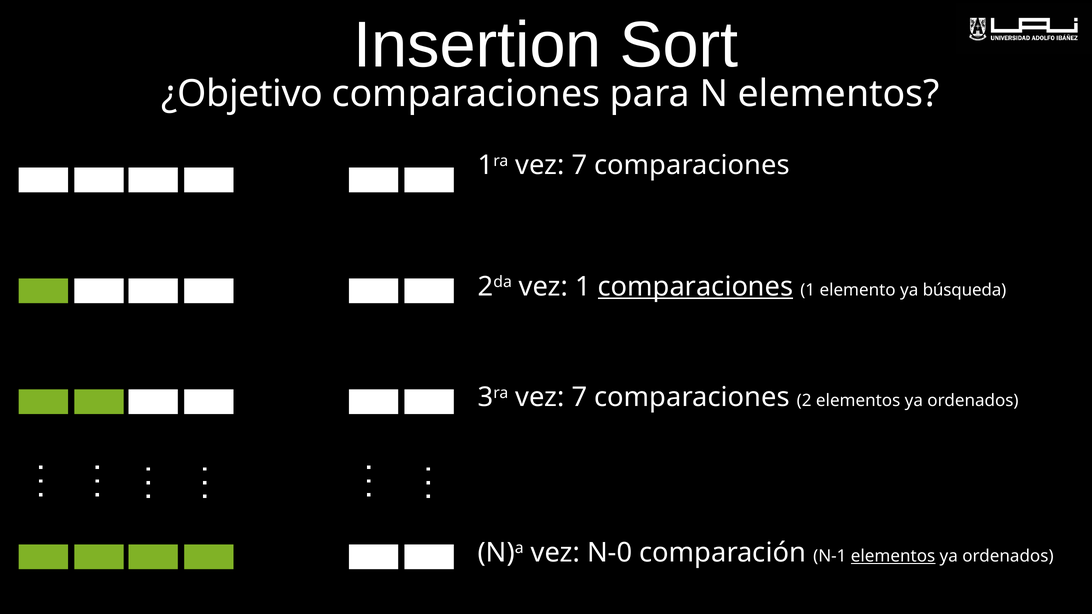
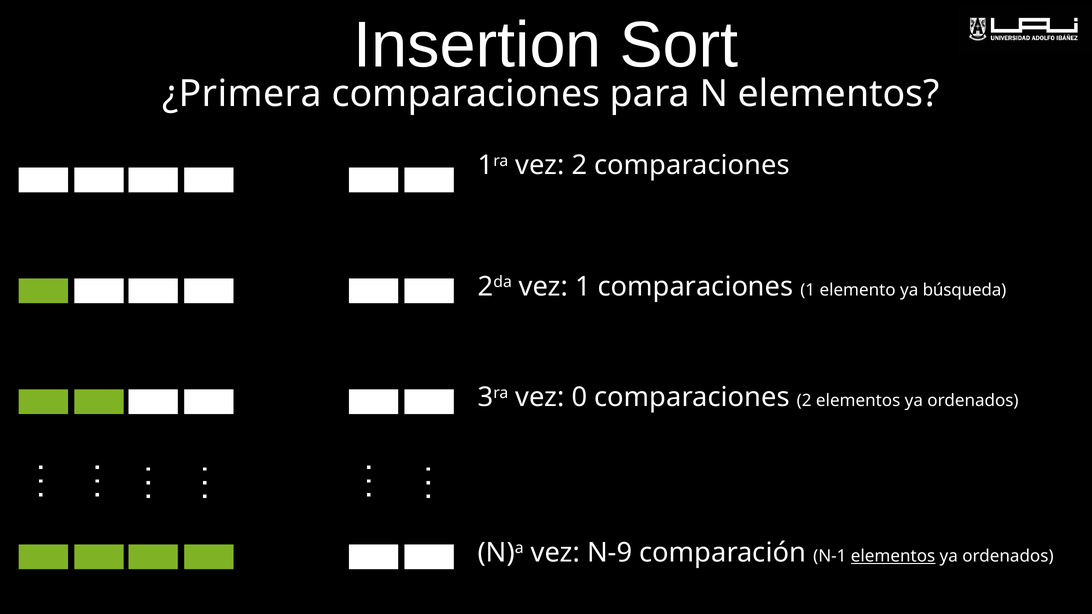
¿Objetivo: ¿Objetivo -> ¿Primera (242, 94)
1ra vez 7: 7 -> 2 (579, 165)
comparaciones underline: present -> none (696, 287)
3ra vez 7: 7 -> 0 (579, 398)
N-0: N-0 -> N-9 (610, 553)
